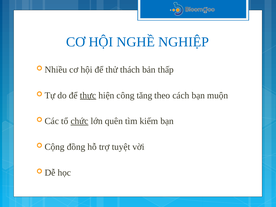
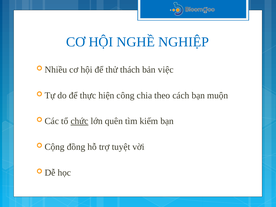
thấp: thấp -> việc (166, 70)
thực underline: present -> none (88, 95)
tăng: tăng -> chia (144, 95)
